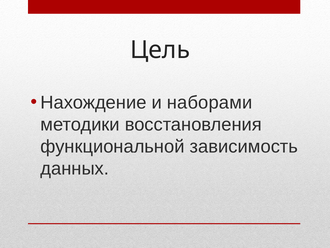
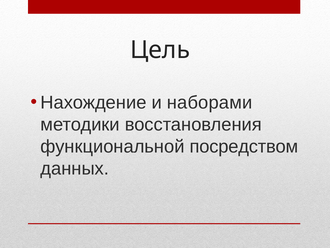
зависимость: зависимость -> посредством (244, 146)
